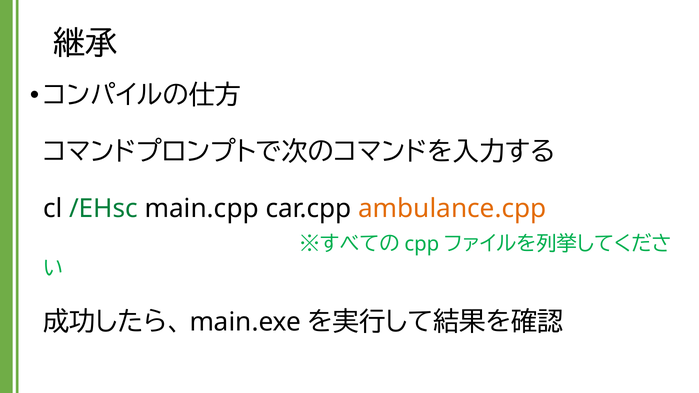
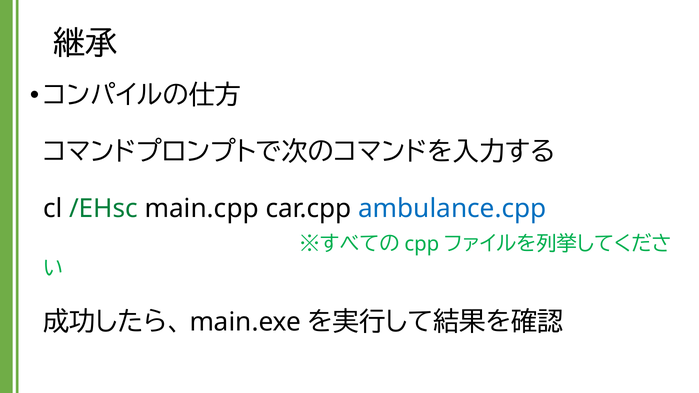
ambulance.cpp colour: orange -> blue (452, 209)
